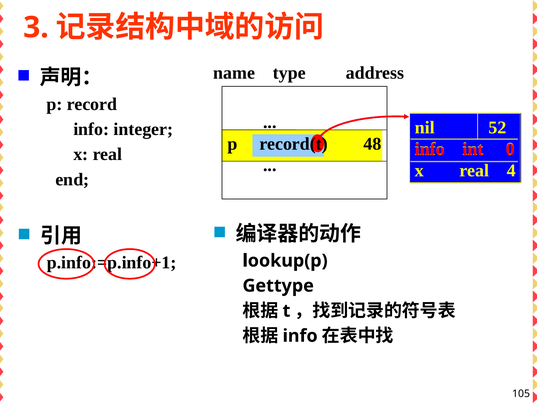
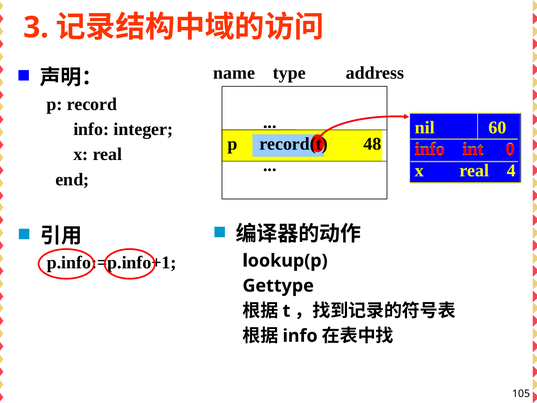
52: 52 -> 60 (497, 127)
